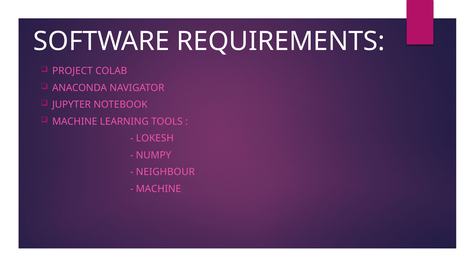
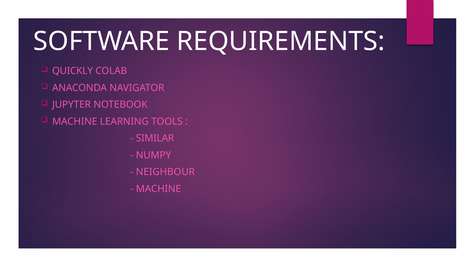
PROJECT: PROJECT -> QUICKLY (73, 71)
LOKESH: LOKESH -> SIMILAR (155, 138)
